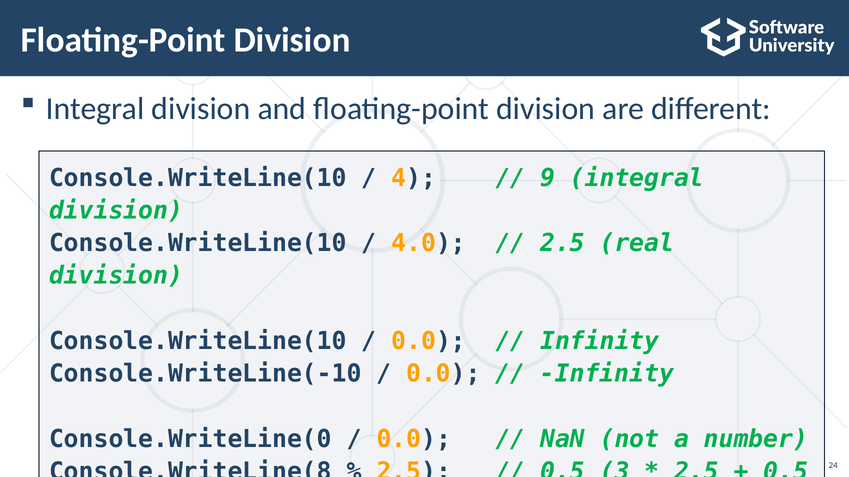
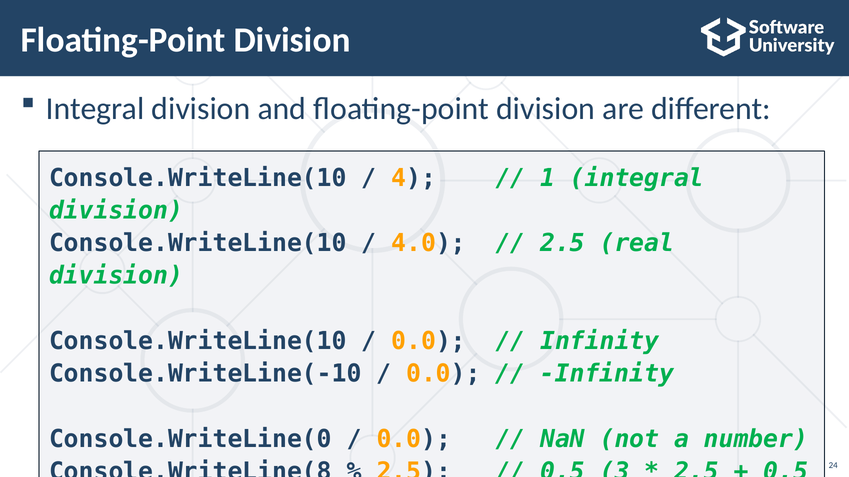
9: 9 -> 1 (548, 178)
